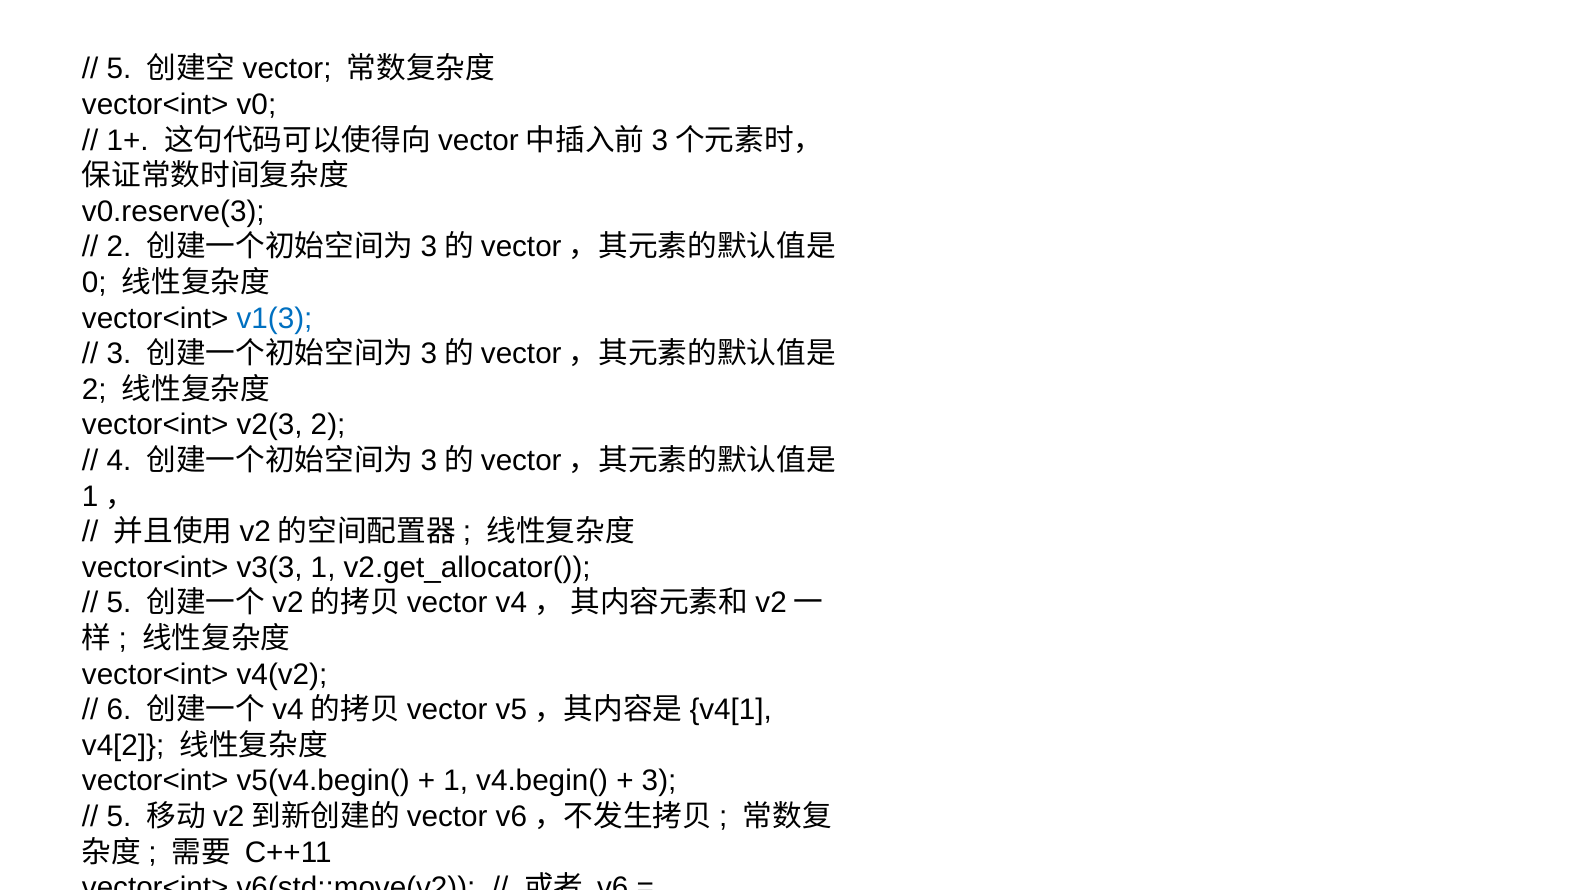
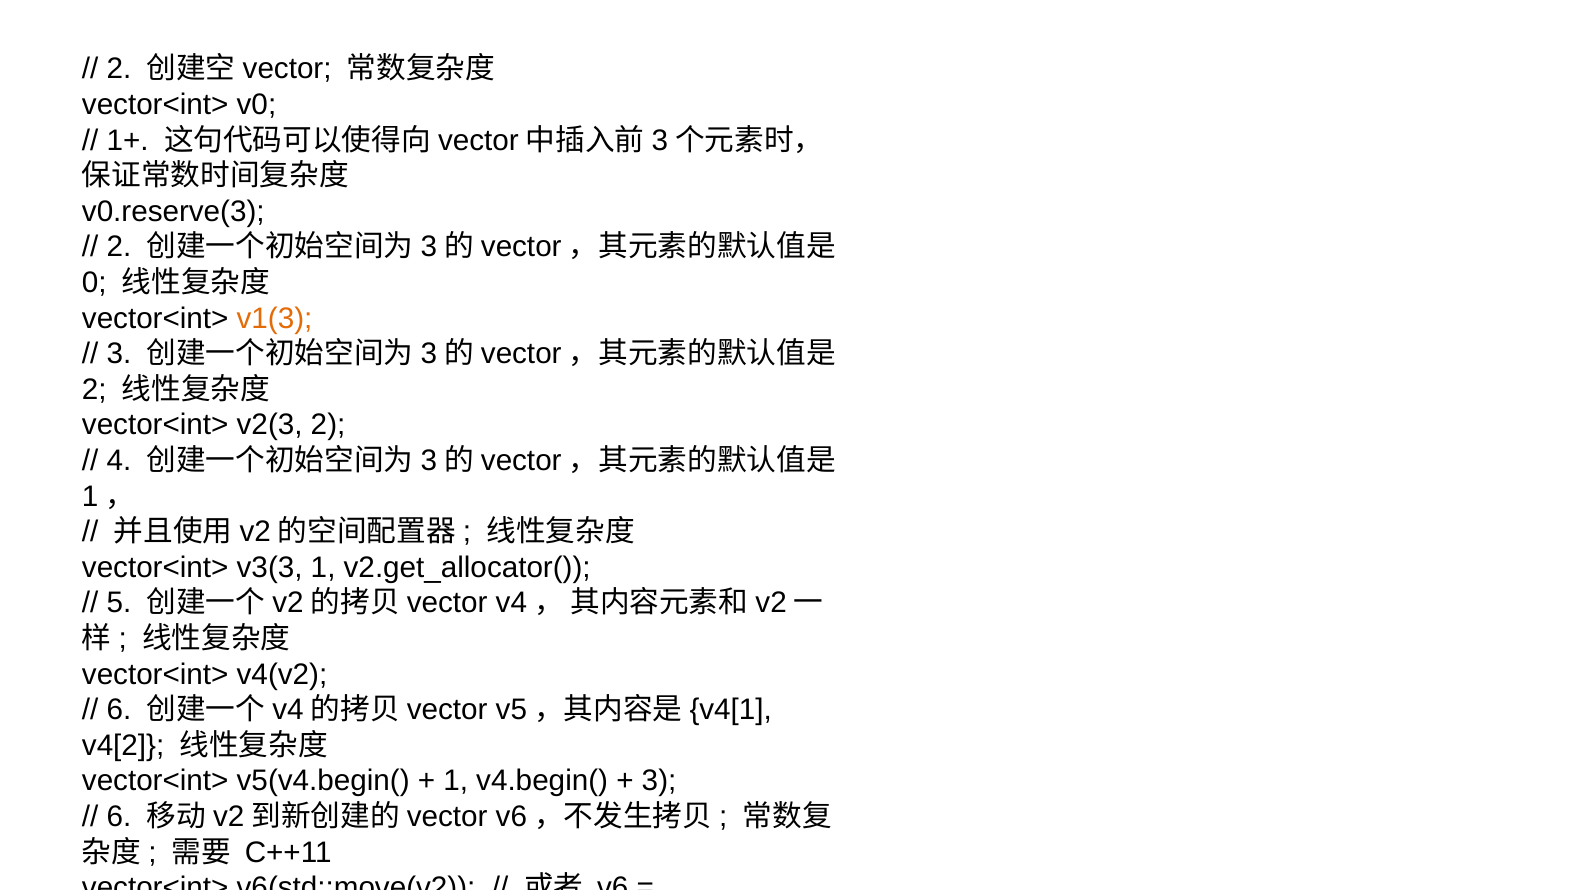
5: 5 -> 2 (119, 69)
v1(3 colour: blue -> orange (275, 318)
5: 5 -> 6 (119, 817)
